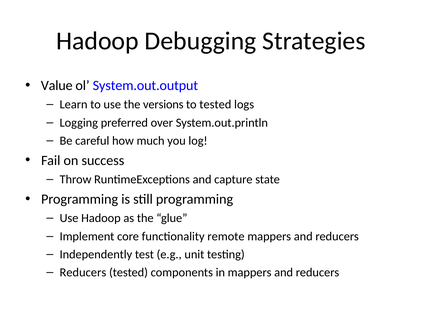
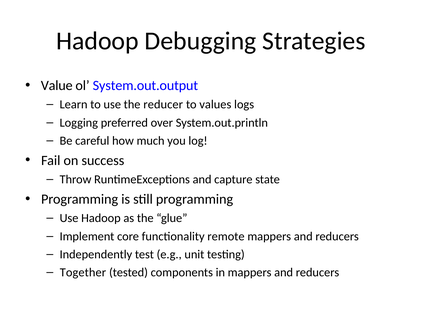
versions: versions -> reducer (163, 104)
to tested: tested -> values (215, 104)
Reducers: Reducers -> Together (83, 272)
